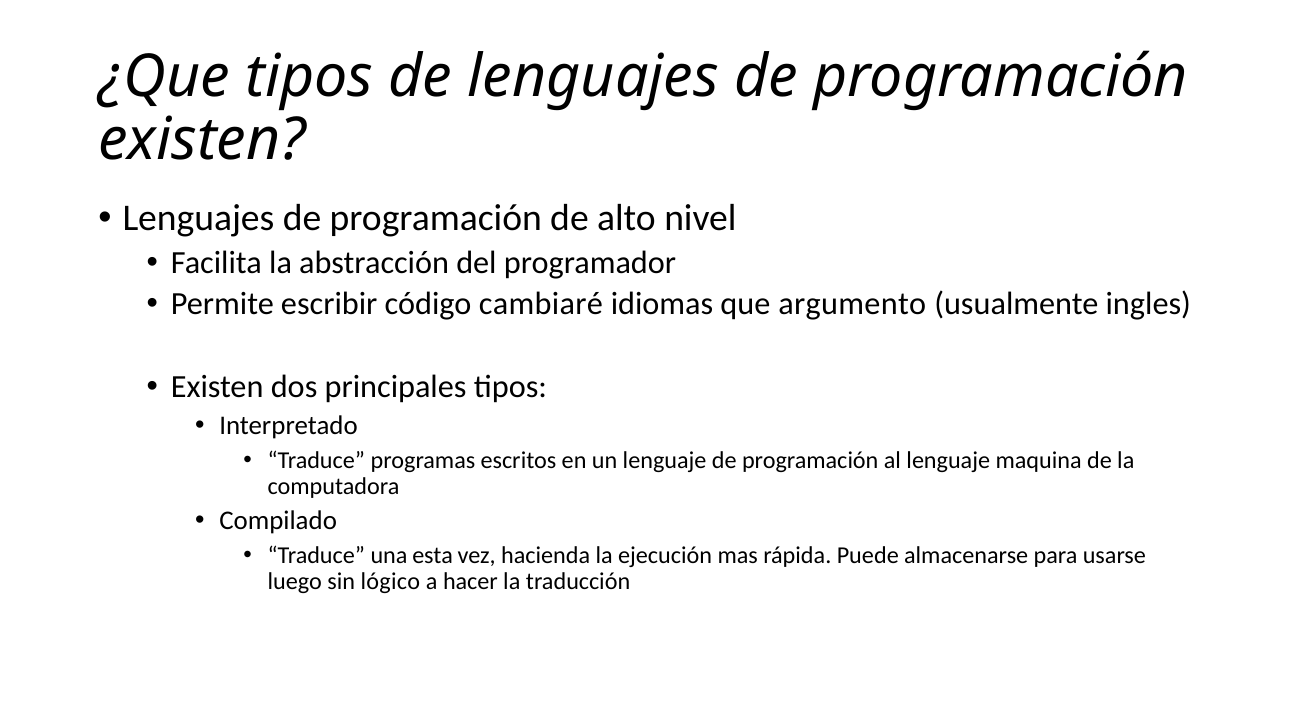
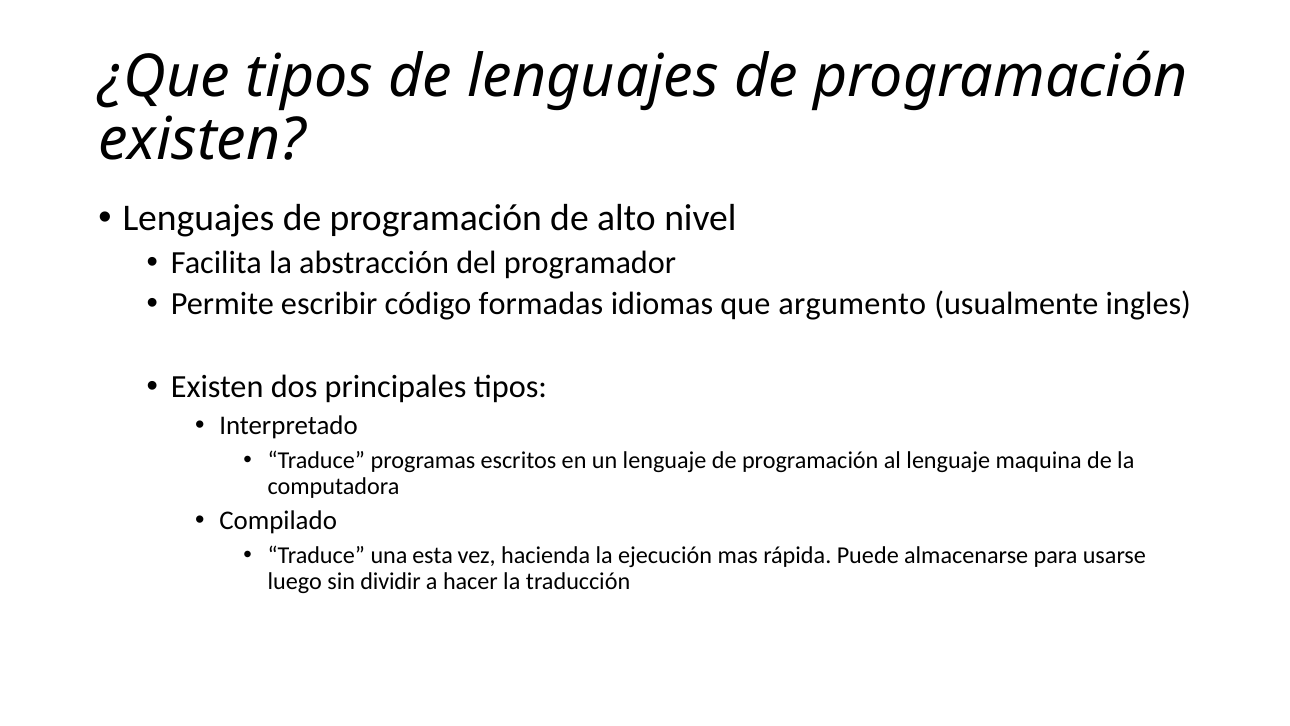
cambiaré: cambiaré -> formadas (541, 304)
lógico: lógico -> dividir (391, 581)
